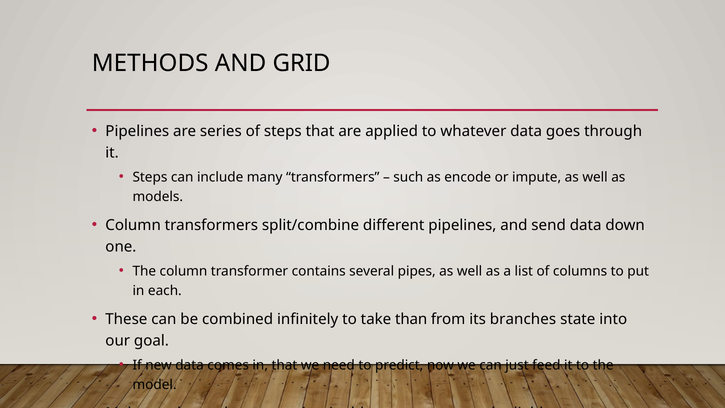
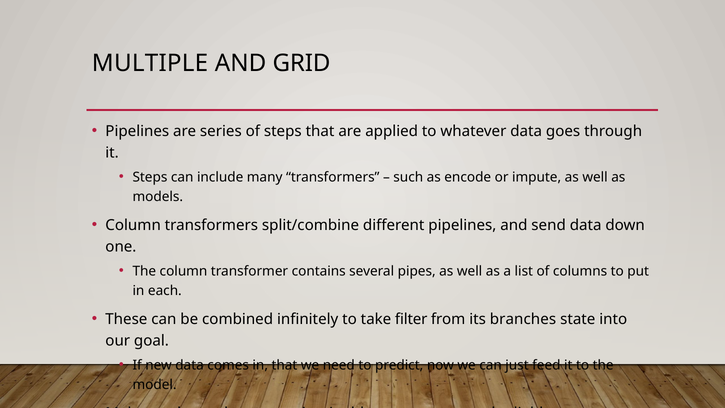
METHODS: METHODS -> MULTIPLE (150, 63)
than: than -> filter (411, 319)
